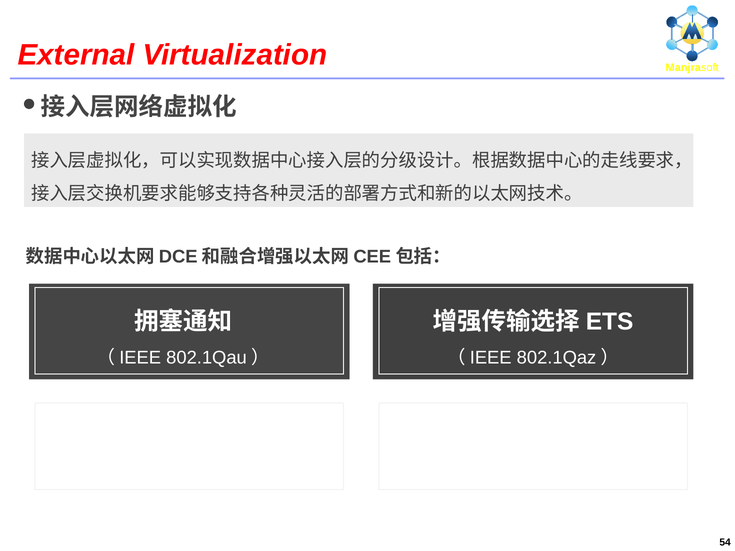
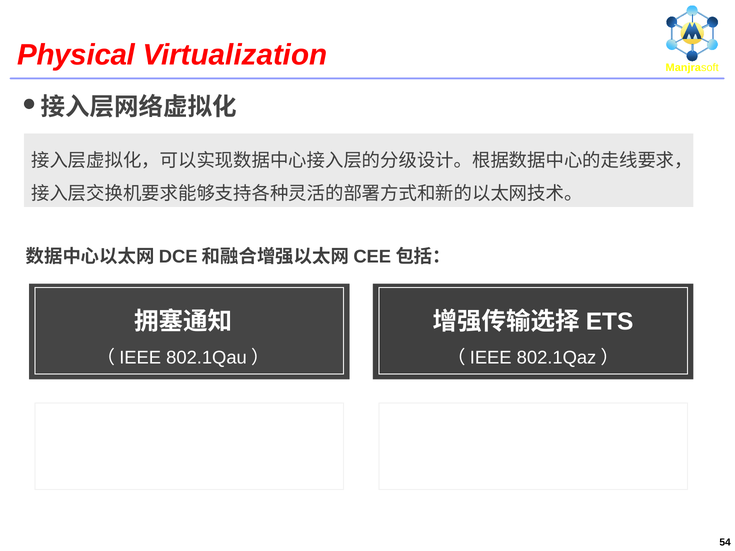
External: External -> Physical (76, 55)
